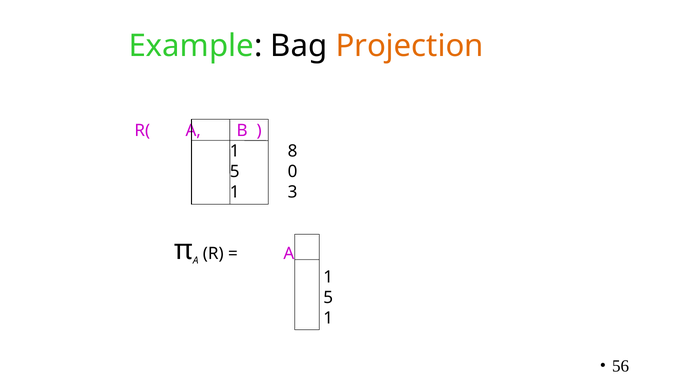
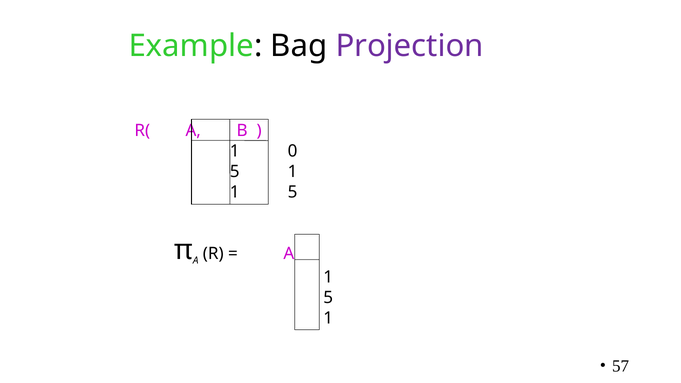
Projection colour: orange -> purple (410, 46)
8: 8 -> 0 (293, 151)
0: 0 -> 1 (293, 172)
3: 3 -> 5 (293, 192)
56: 56 -> 57 (621, 366)
